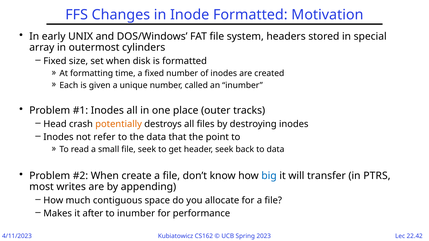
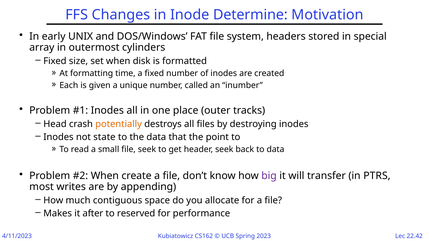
Inode Formatted: Formatted -> Determine (250, 15)
refer: refer -> state (104, 137)
big colour: blue -> purple (269, 176)
to inumber: inumber -> reserved (136, 214)
